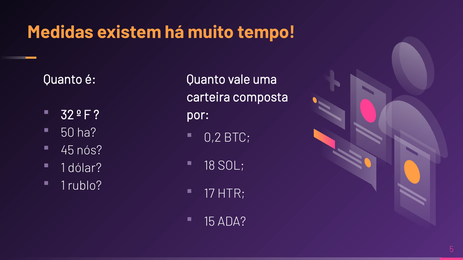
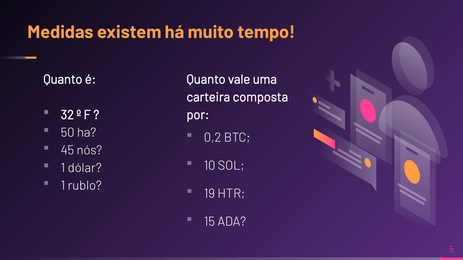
18: 18 -> 10 (210, 166)
17: 17 -> 19 (209, 194)
